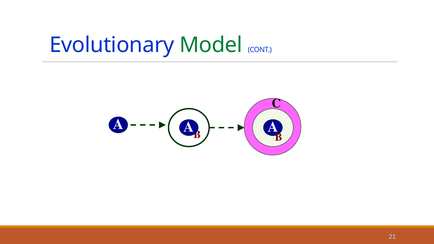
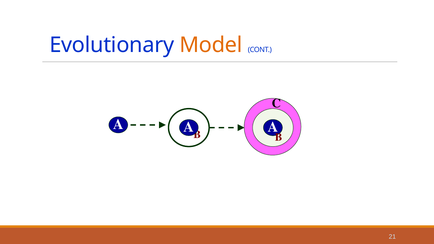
Model colour: green -> orange (211, 45)
